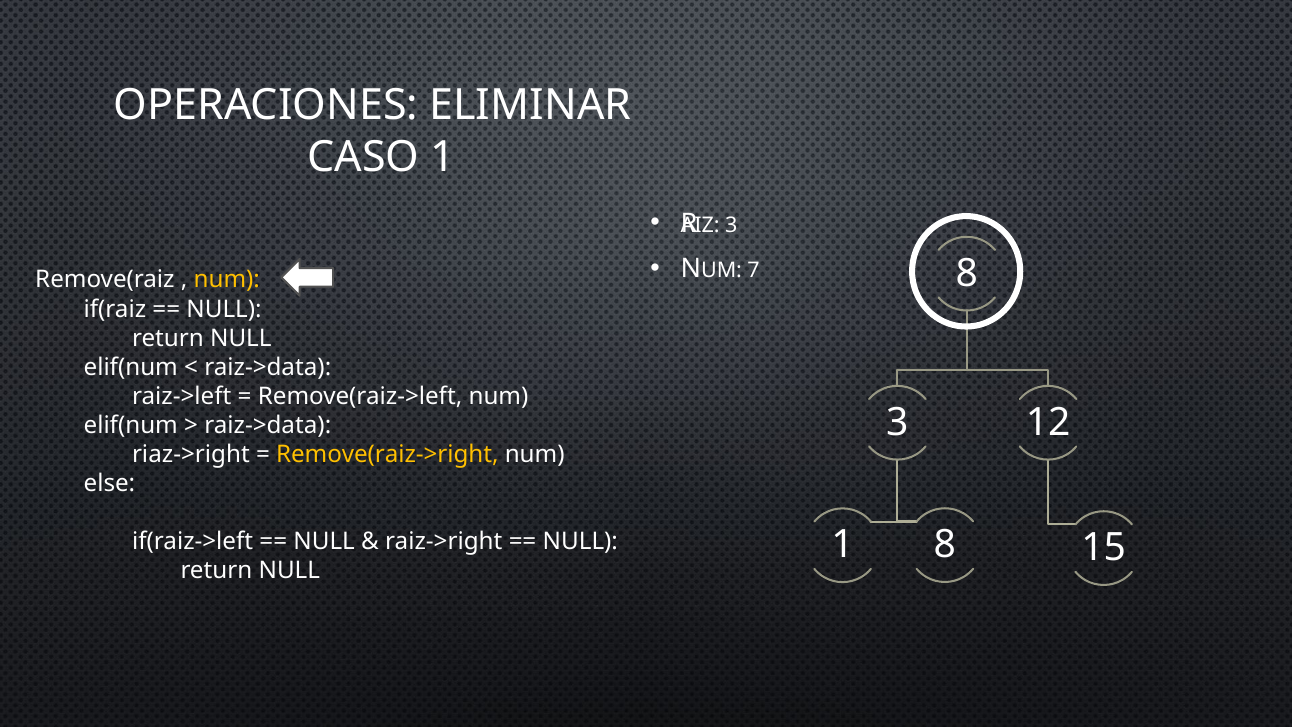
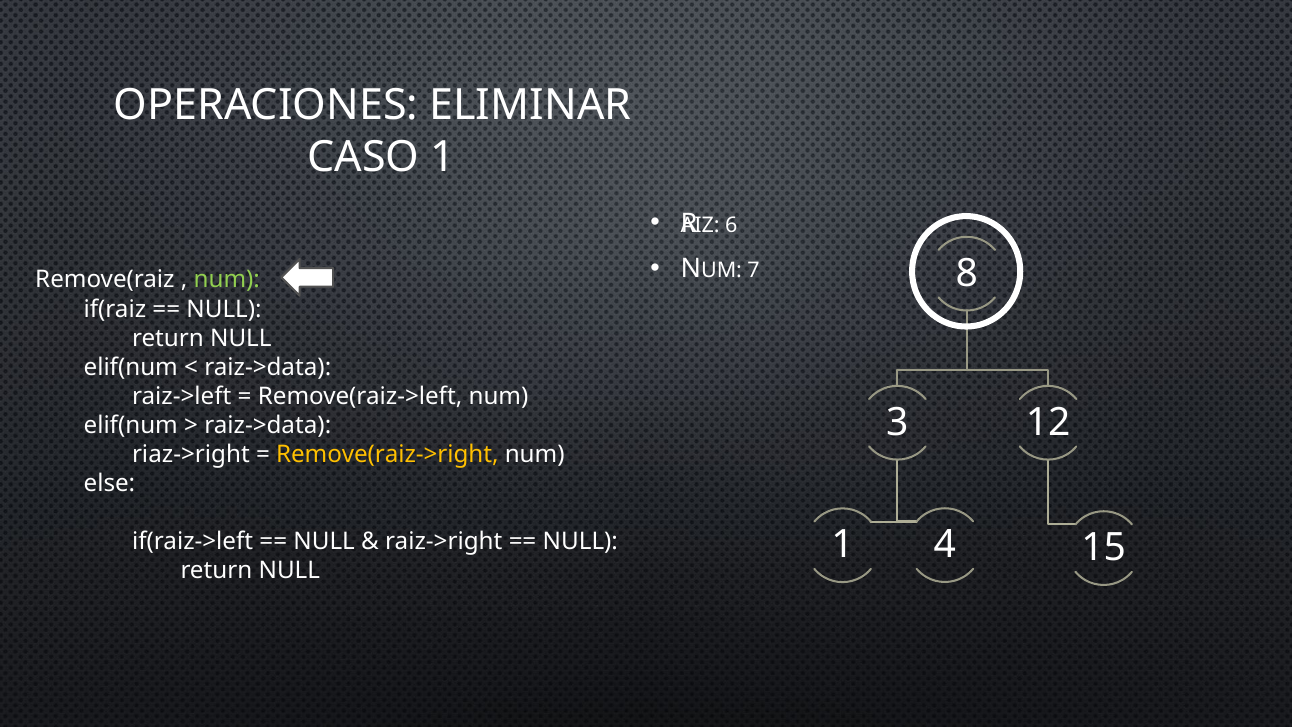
3: 3 -> 6 (731, 225)
num colour: yellow -> light green (227, 280)
1 8: 8 -> 4 (945, 545)
